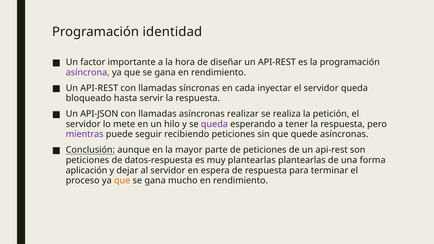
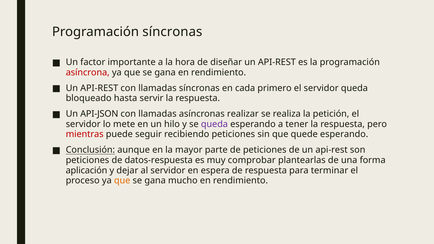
Programación identidad: identidad -> síncronas (172, 32)
asíncrona colour: purple -> red (88, 73)
inyectar: inyectar -> primero (275, 88)
mientras colour: purple -> red (85, 134)
quede asíncronas: asíncronas -> esperando (344, 134)
muy plantearlas: plantearlas -> comprobar (252, 160)
